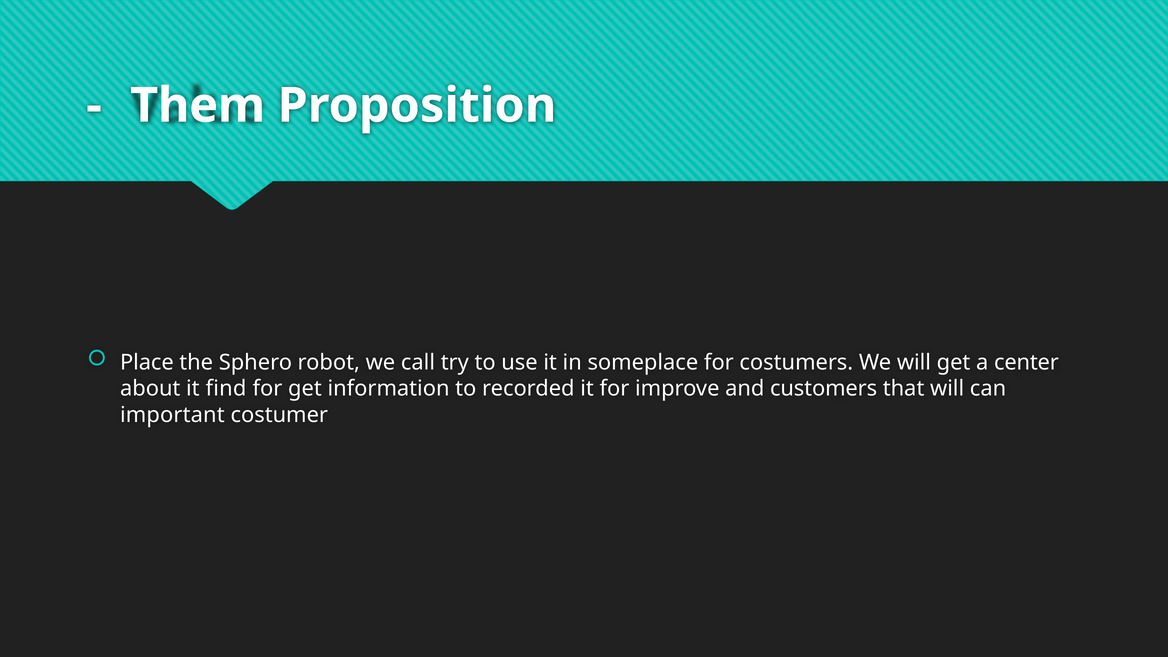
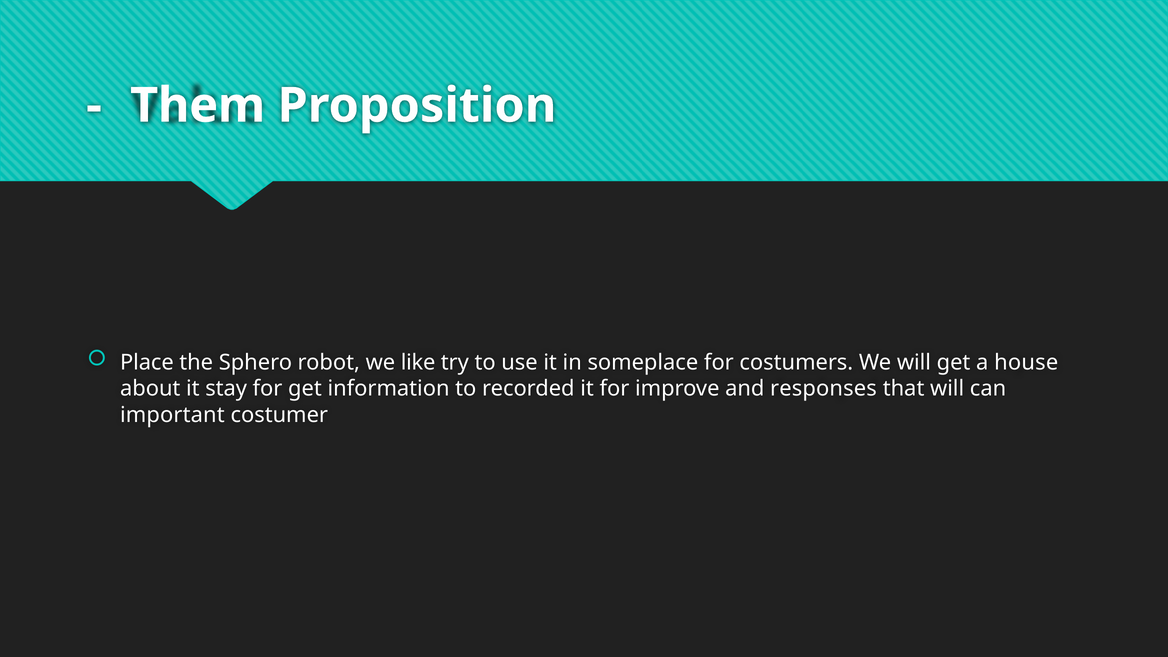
call: call -> like (418, 362)
center: center -> house (1026, 362)
find: find -> stay (226, 389)
customers: customers -> responses (823, 389)
